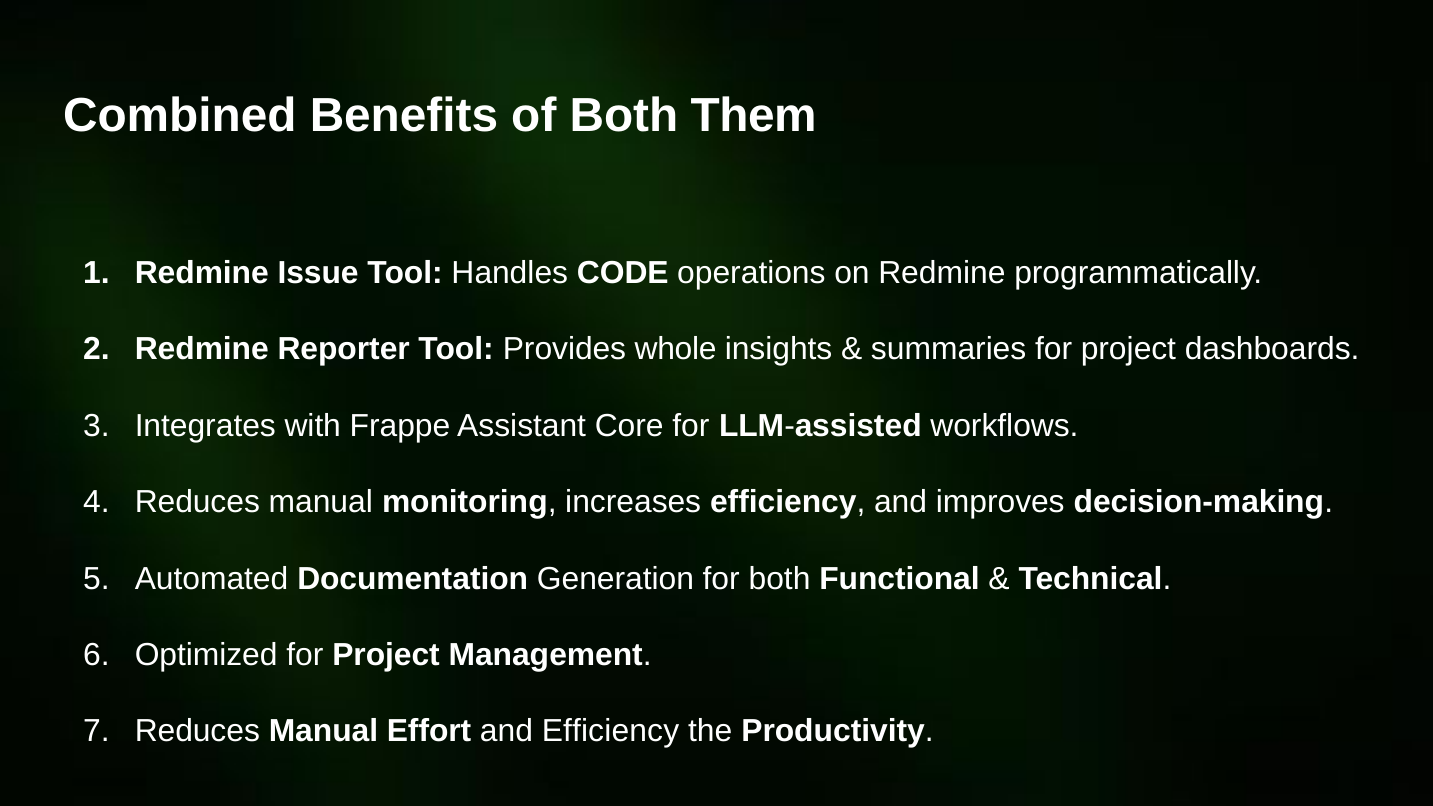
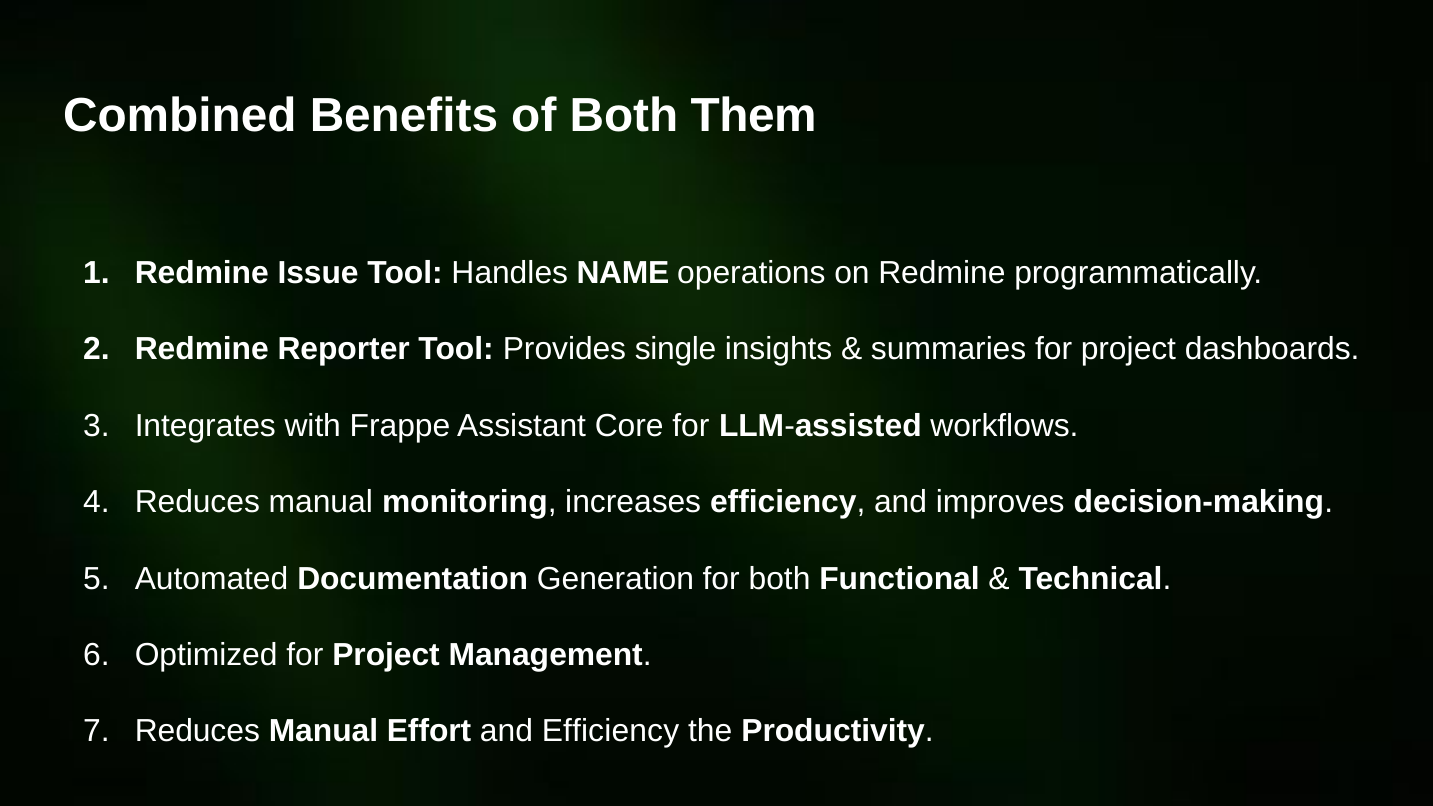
CODE: CODE -> NAME (623, 273)
whole: whole -> single (676, 349)
